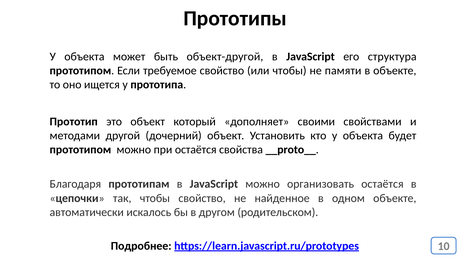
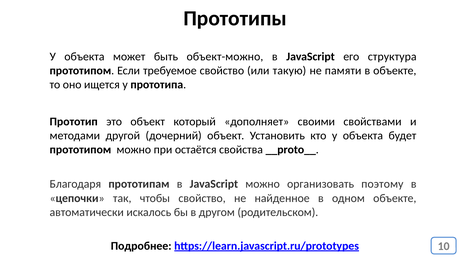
объект-другой: объект-другой -> объект-можно (225, 57)
или чтобы: чтобы -> такую (289, 71)
организовать остаётся: остаётся -> поэтому (382, 184)
